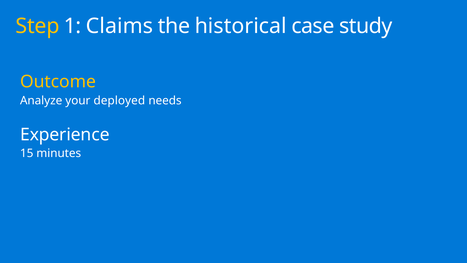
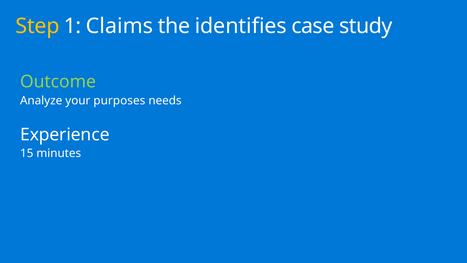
historical: historical -> identifies (241, 26)
Outcome colour: yellow -> light green (58, 82)
deployed: deployed -> purposes (119, 100)
